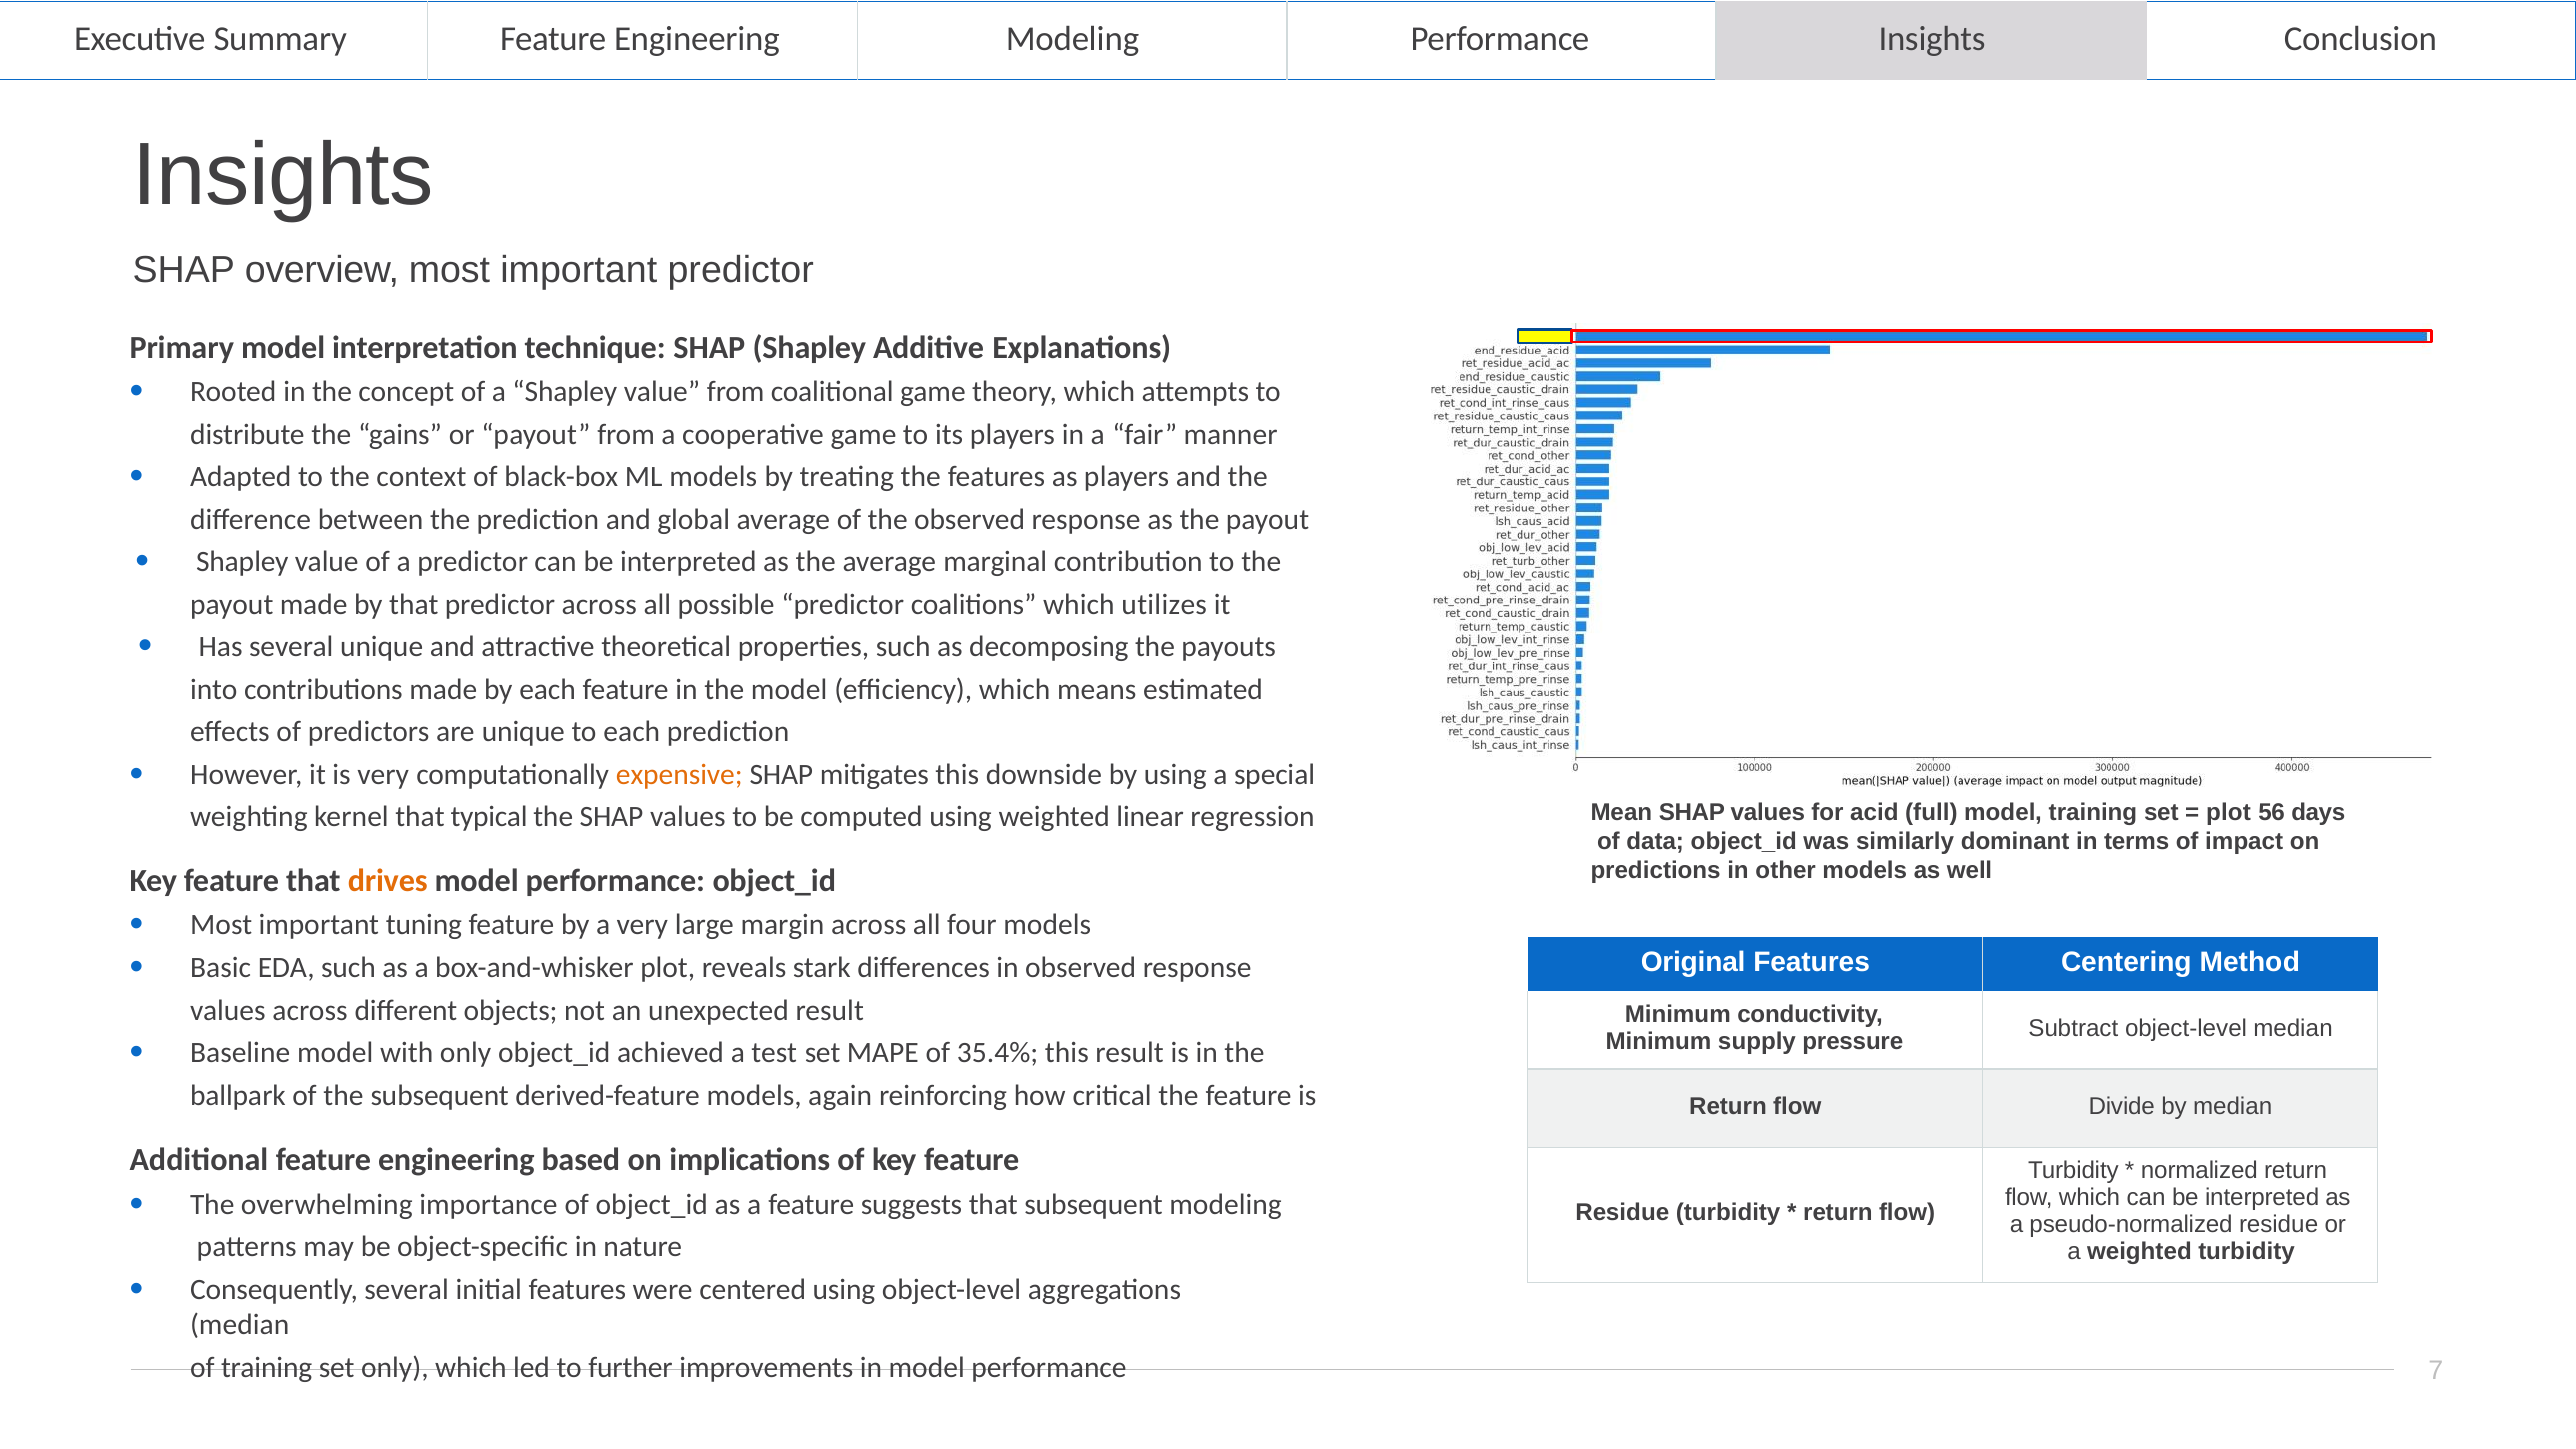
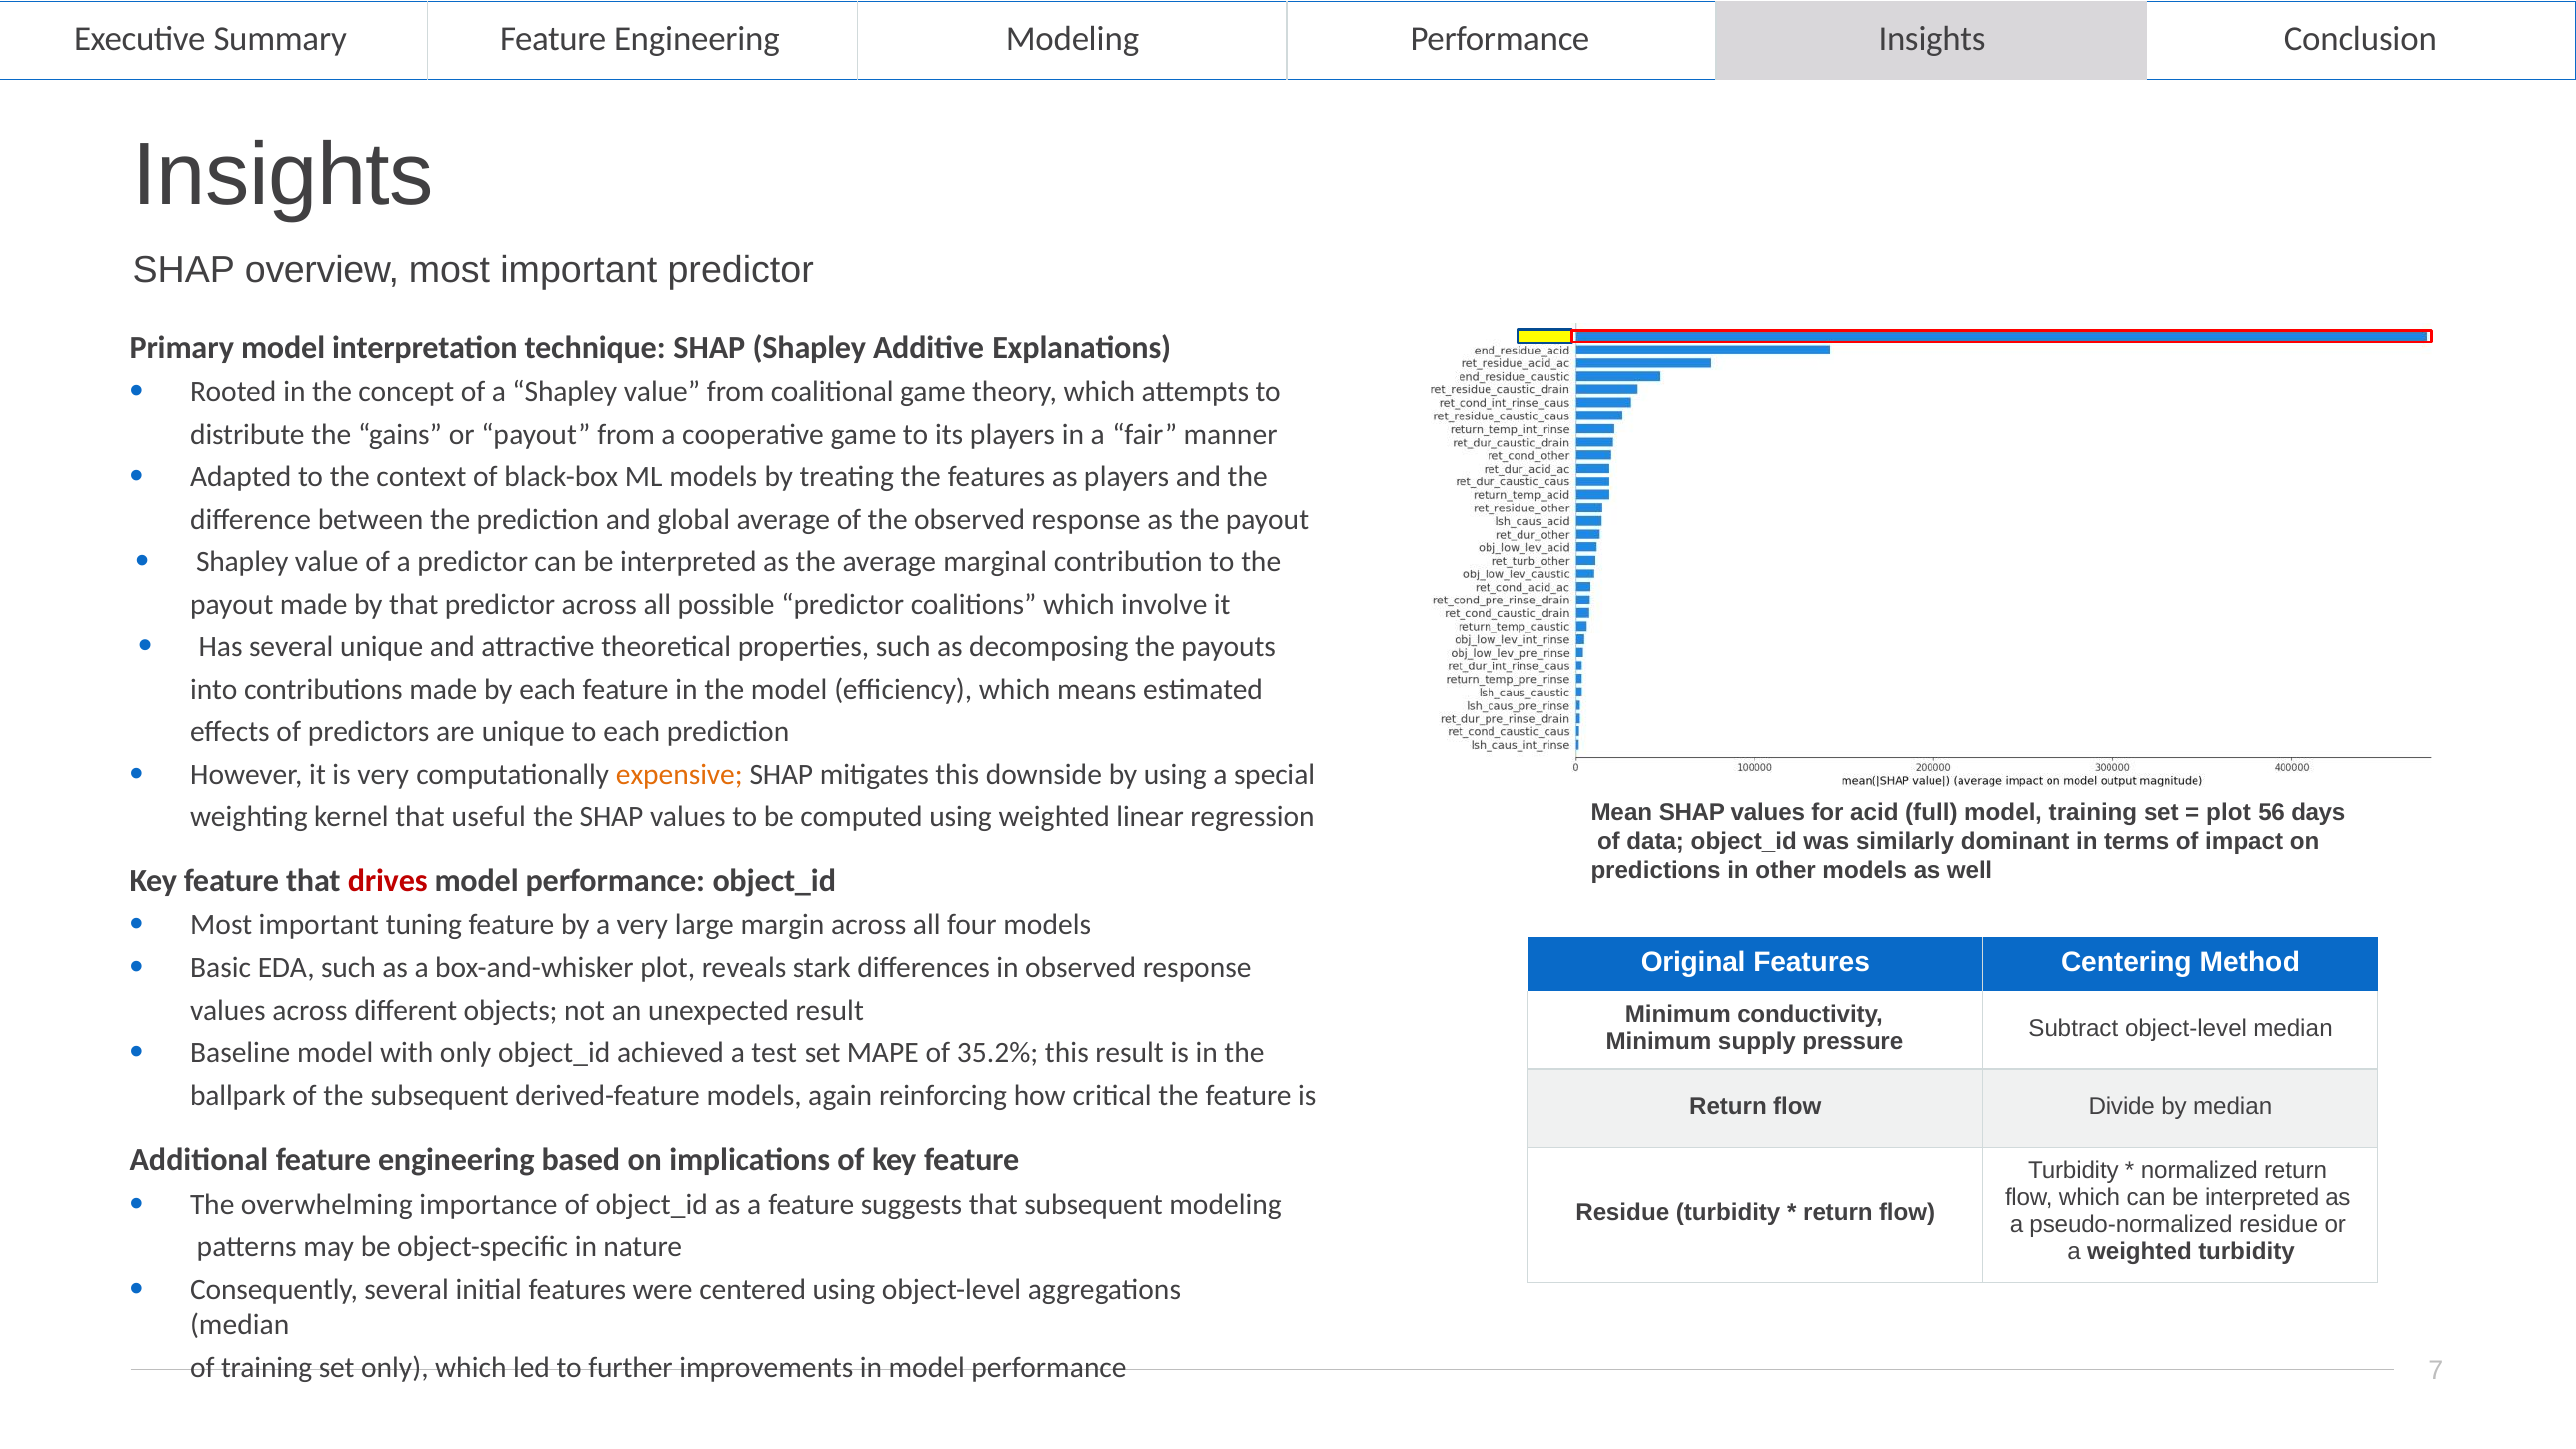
utilizes: utilizes -> involve (1164, 605)
typical: typical -> useful (489, 817)
drives colour: orange -> red (388, 881)
35.4%: 35.4% -> 35.2% (998, 1053)
